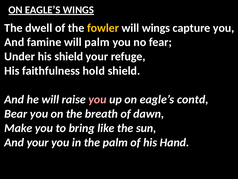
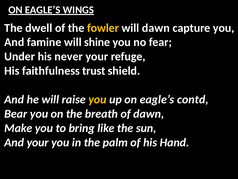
will wings: wings -> dawn (156, 28)
will palm: palm -> shine (97, 42)
his shield: shield -> never (69, 56)
hold: hold -> trust (94, 71)
you colour: pink -> yellow (97, 99)
